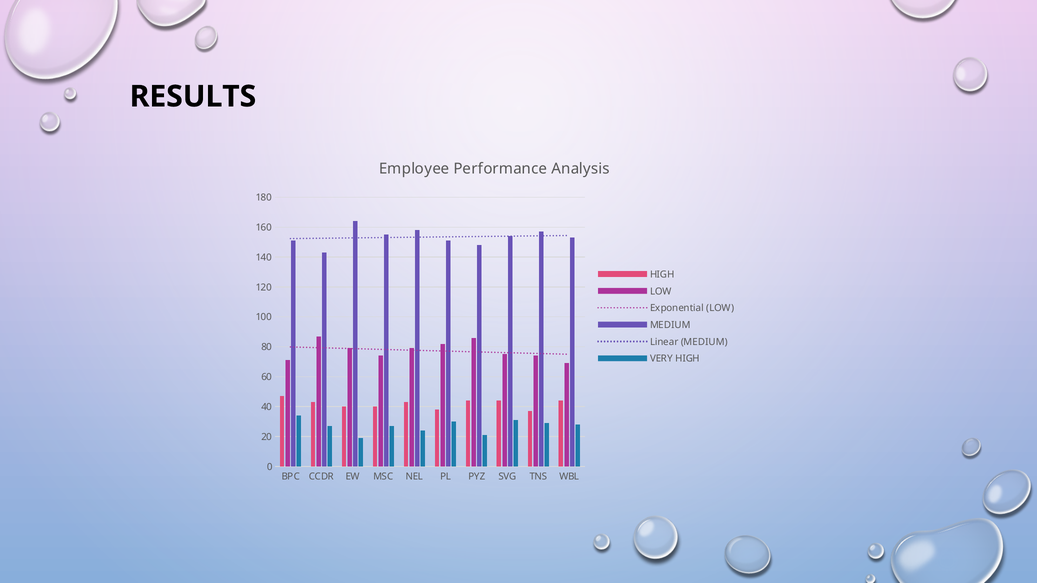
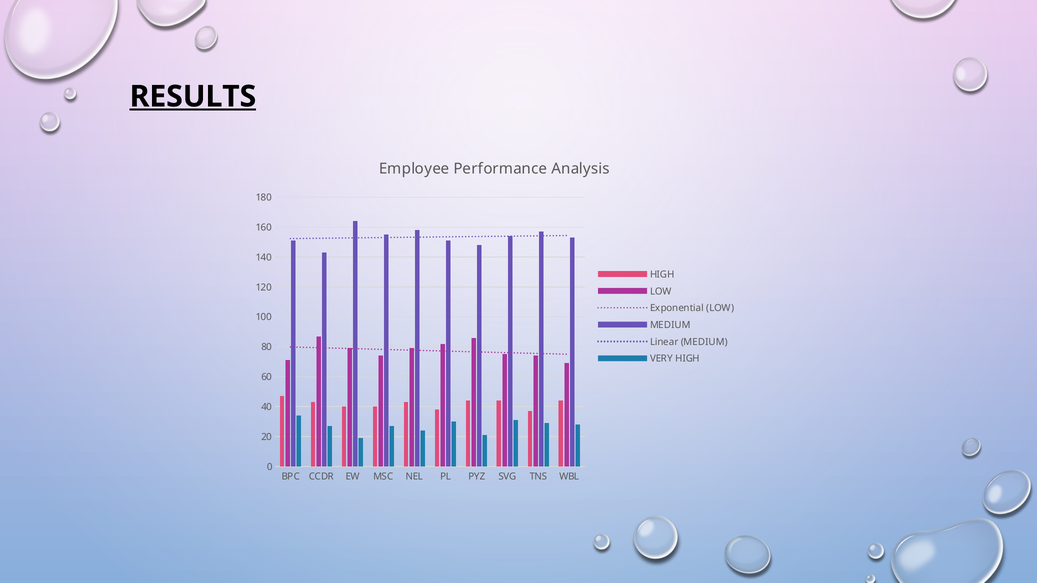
RESULTS underline: none -> present (193, 97)
